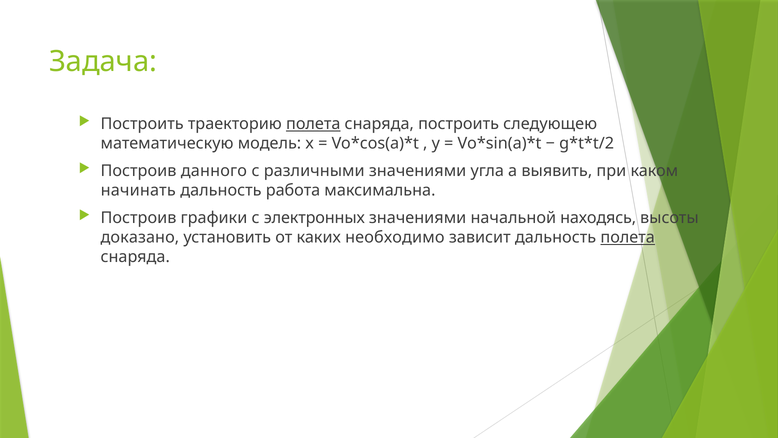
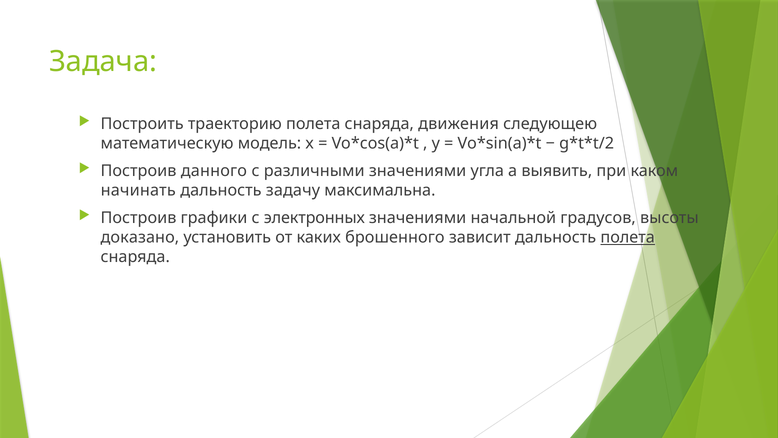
полета underline: present -> none (313, 124)
снаряда построить: построить -> движения (459, 124)
работа: работа -> задачу (293, 190)
находясь: находясь -> градусов (598, 218)
необходимо: необходимо -> брошенного (395, 237)
